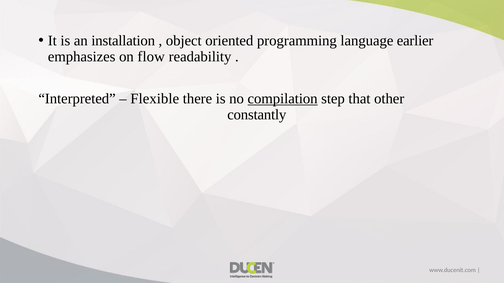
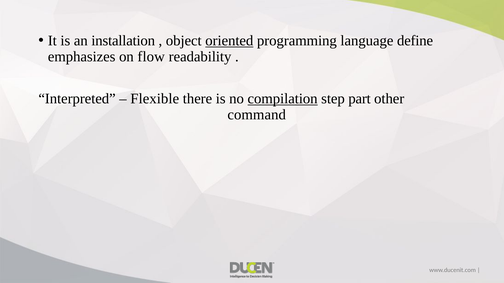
oriented underline: none -> present (229, 41)
earlier: earlier -> define (415, 41)
that: that -> part (360, 99)
constantly: constantly -> command (257, 115)
